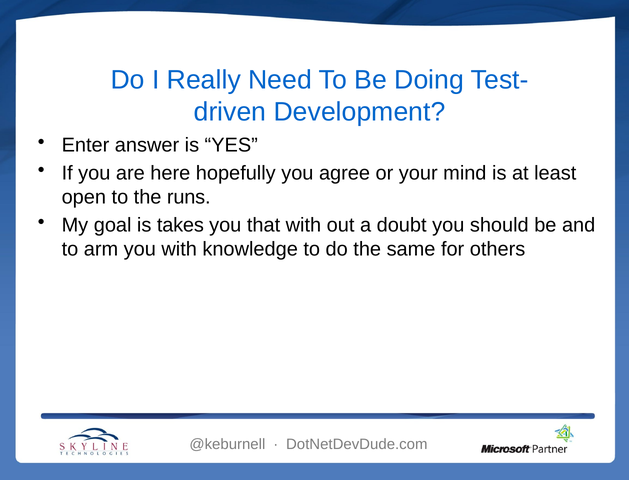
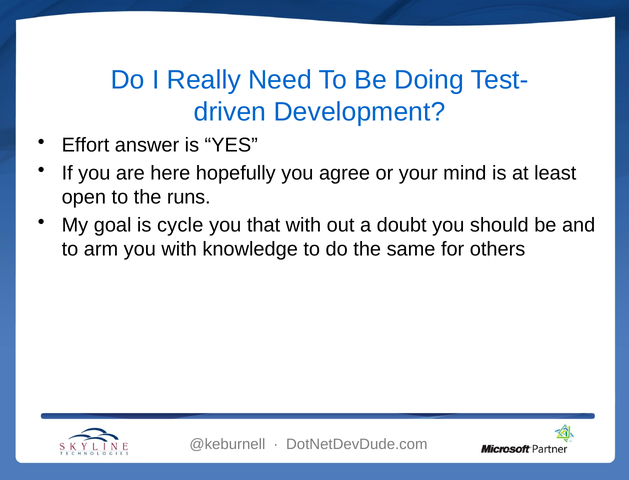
Enter: Enter -> Effort (85, 145)
takes: takes -> cycle (180, 225)
